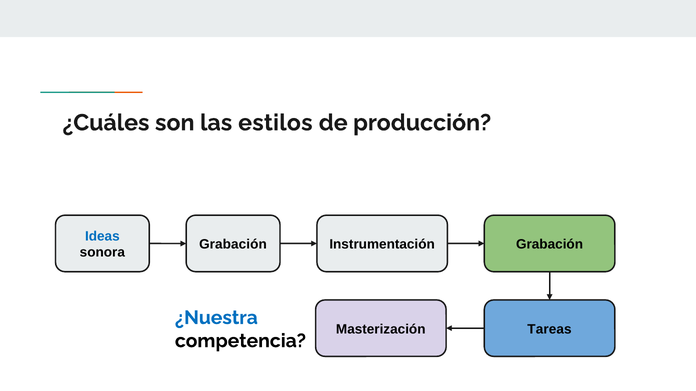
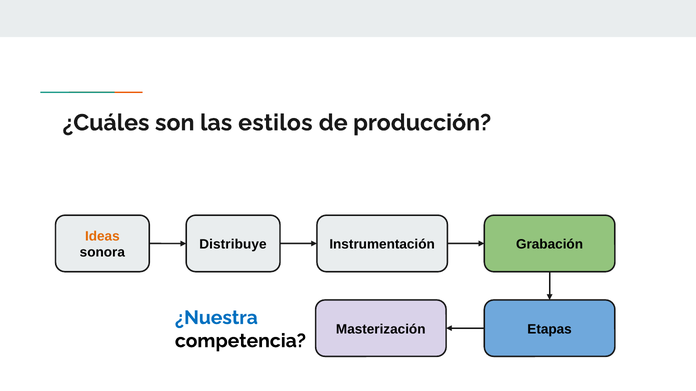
Ideas colour: blue -> orange (102, 237)
Grabación: Grabación -> Distribuye (233, 245)
Tareas: Tareas -> Etapas (550, 330)
